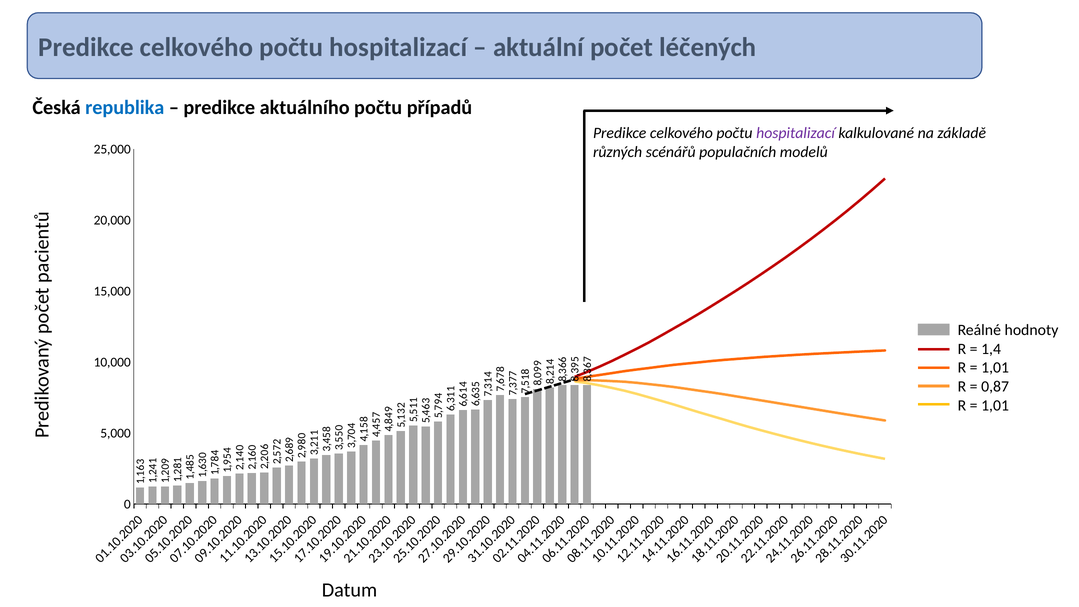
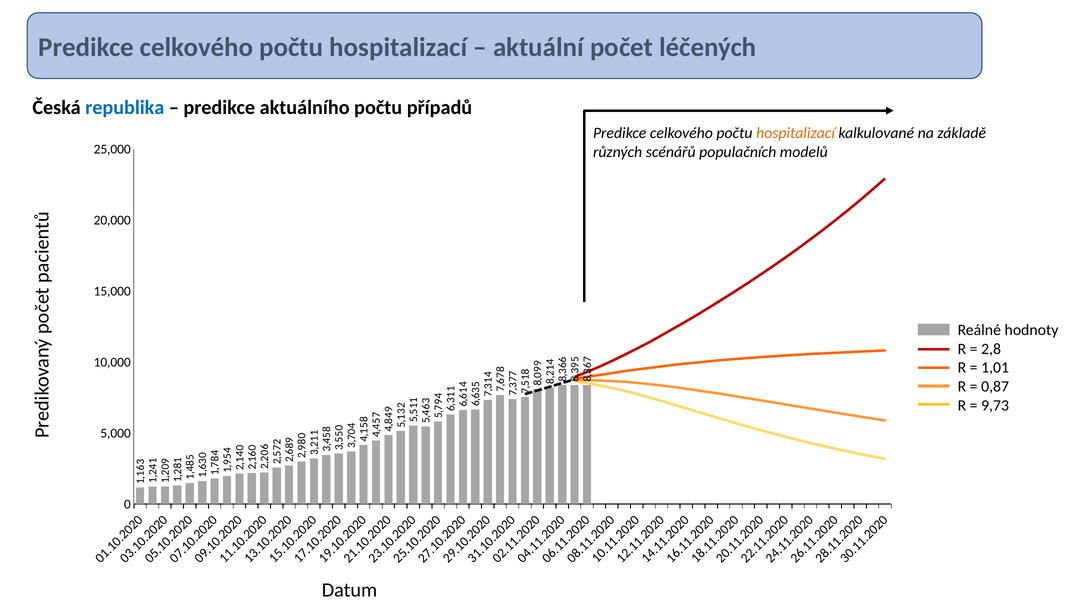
hospitalizací colour: purple -> orange (796, 133)
1,4: 1,4 -> 2,8 (991, 349)
1,01: 1,01 -> 9,73 (995, 406)
